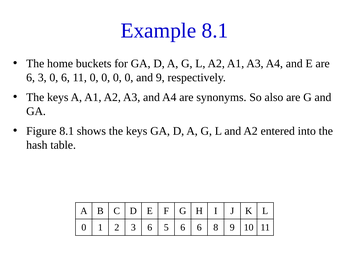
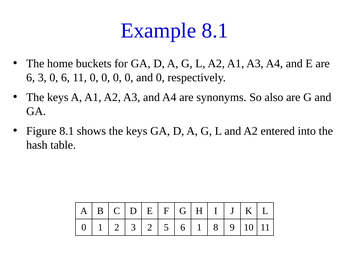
and 9: 9 -> 0 (160, 77)
3 6: 6 -> 2 (150, 227)
6 6: 6 -> 1 (199, 227)
